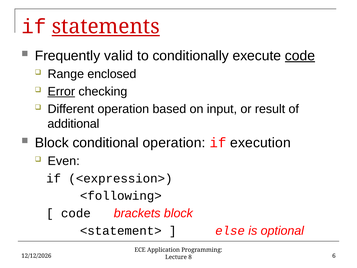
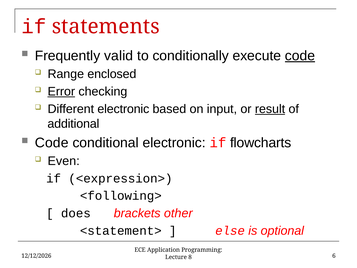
statements underline: present -> none (106, 27)
Different operation: operation -> electronic (123, 109)
result underline: none -> present (270, 109)
Block: Block -> Code (52, 143)
conditional operation: operation -> electronic (174, 143)
execution: execution -> flowcharts (261, 143)
code: code -> does (76, 213)
brackets block: block -> other (178, 213)
